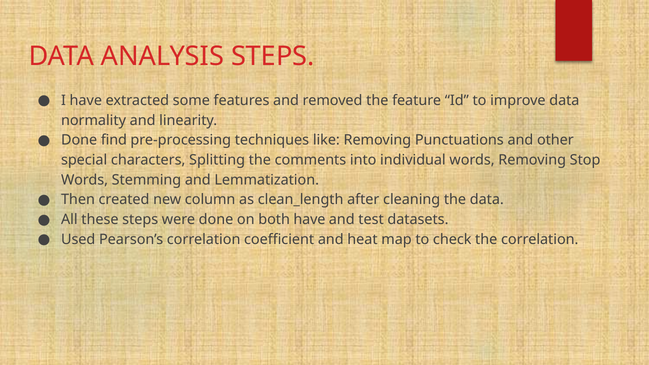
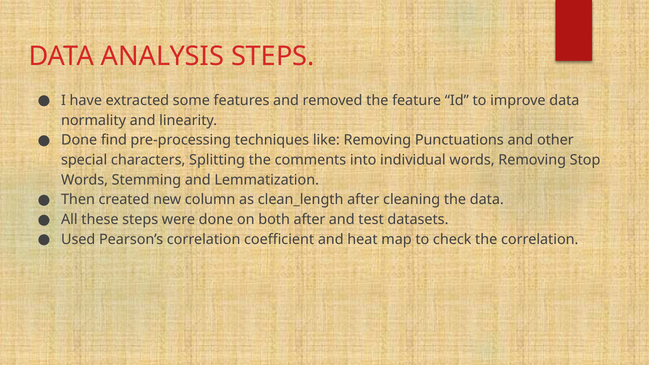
both have: have -> after (309, 220)
